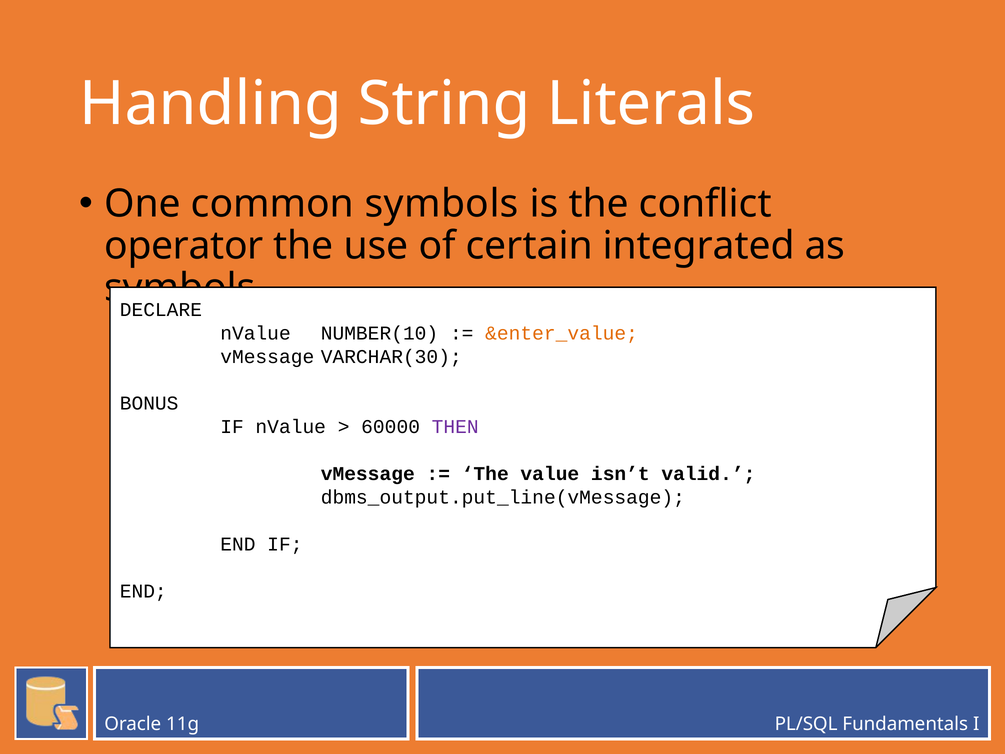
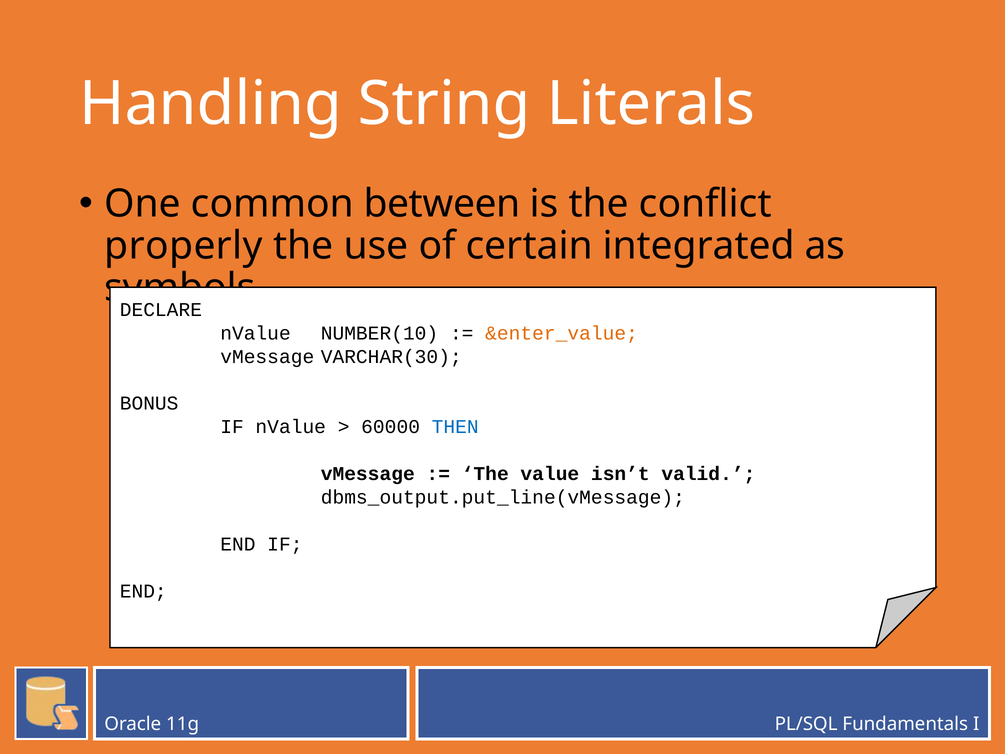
common symbols: symbols -> between (442, 204)
operator: operator -> properly (184, 246)
THEN colour: purple -> blue (455, 427)
